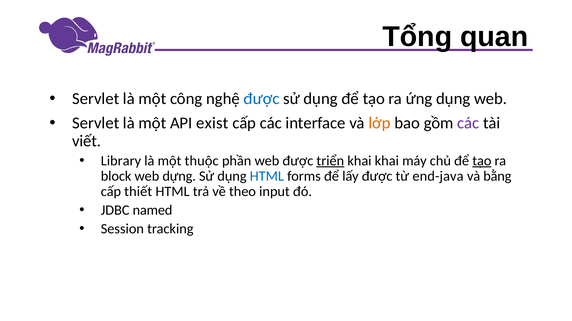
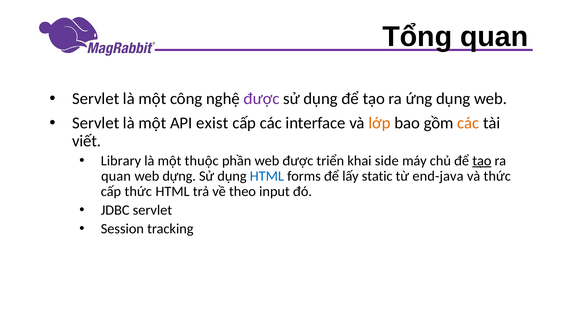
được colour: blue -> purple (261, 99)
các colour: purple -> orange (468, 123)
triển underline: present -> none (330, 161)
khai khai: khai -> side (387, 161)
block: block -> quan (116, 177)
lấy được: được -> static (377, 177)
và bằng: bằng -> thức (497, 177)
cấp thiết: thiết -> thức (138, 192)
JDBC named: named -> servlet (152, 211)
